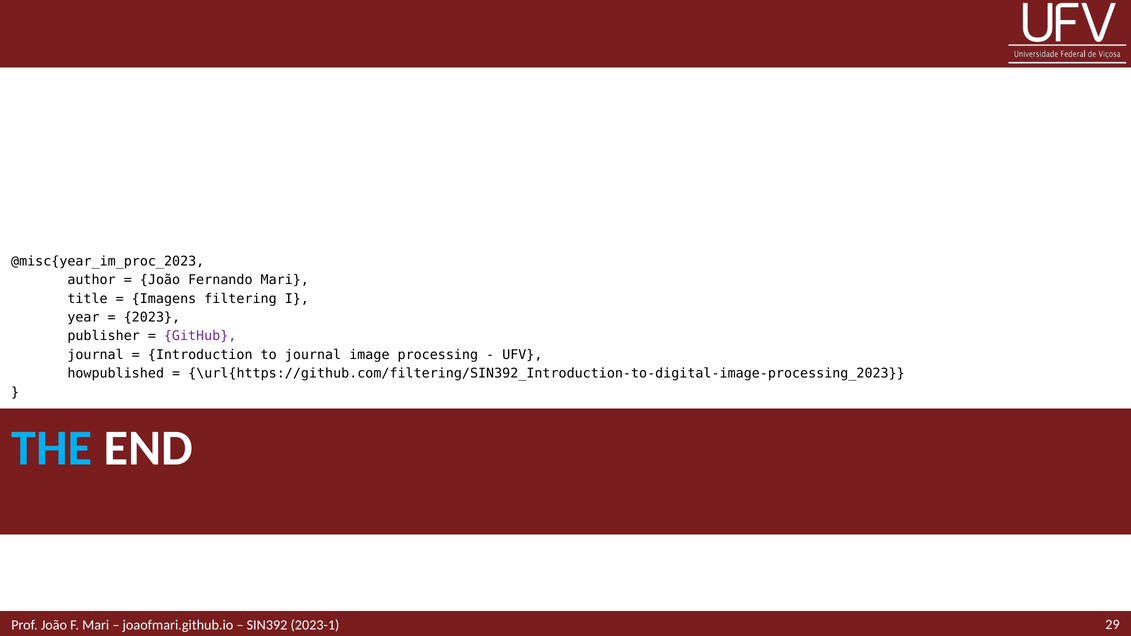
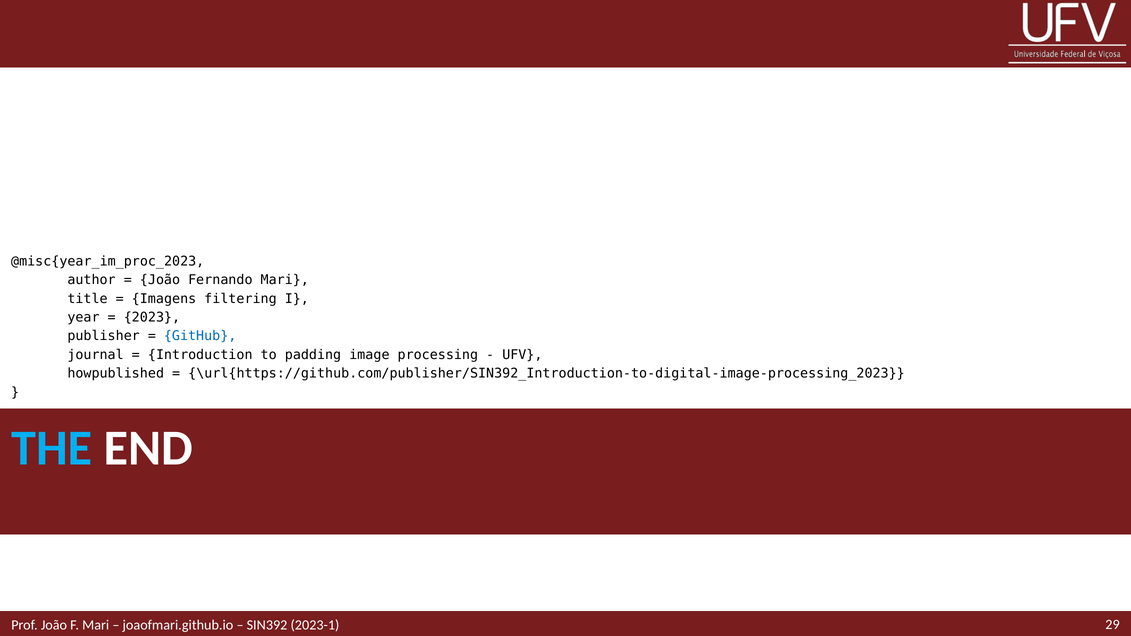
GitHub colour: purple -> blue (200, 336)
to journal: journal -> padding (313, 355)
\url{https://github.com/filtering/SIN392_Introduction-to-digital-image-processing_2023: \url{https://github.com/filtering/SIN392_Introduction-to-digital-image-processing_2023 -> \url{https://github.com/publisher/SIN392_Introduction-to-digital-image-processing_2023 (546, 374)
